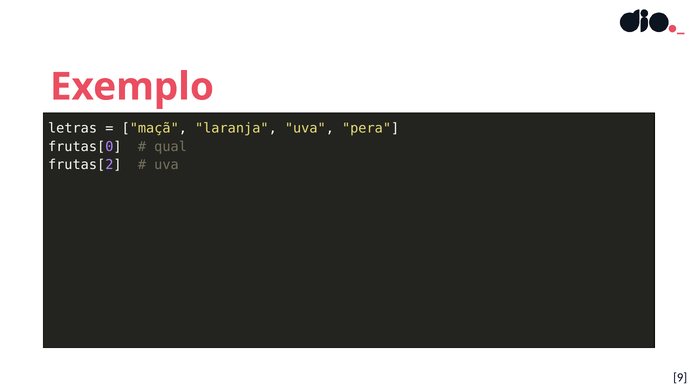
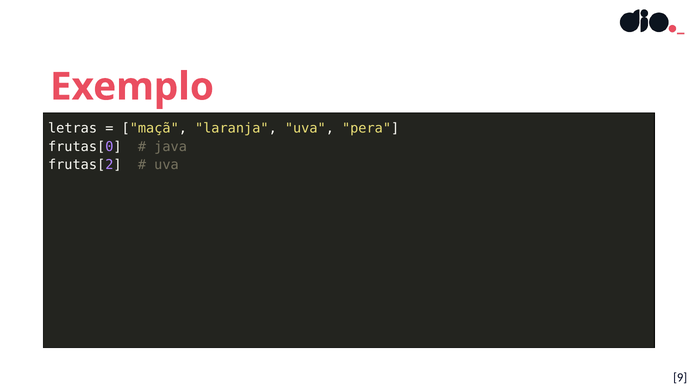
qual: qual -> java (171, 147)
